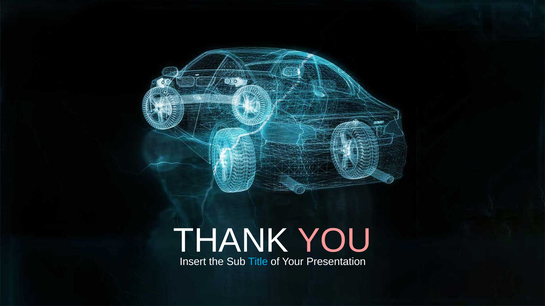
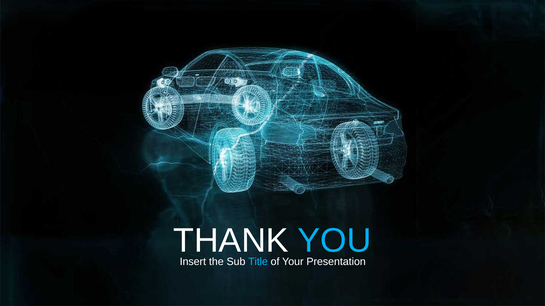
YOU colour: pink -> light blue (334, 241)
